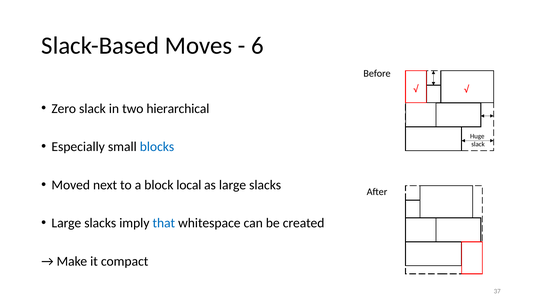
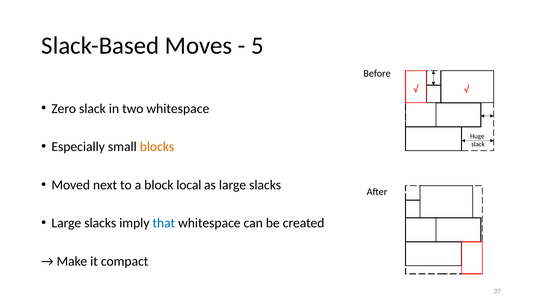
6: 6 -> 5 (257, 46)
two hierarchical: hierarchical -> whitespace (178, 109)
blocks colour: blue -> orange (157, 147)
